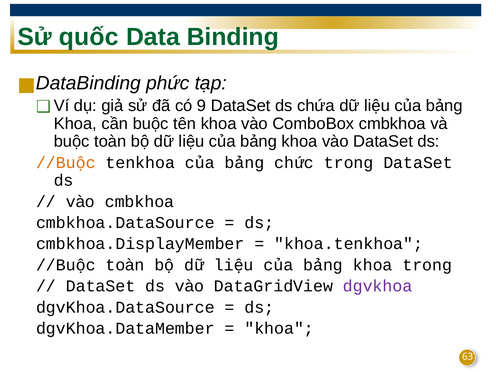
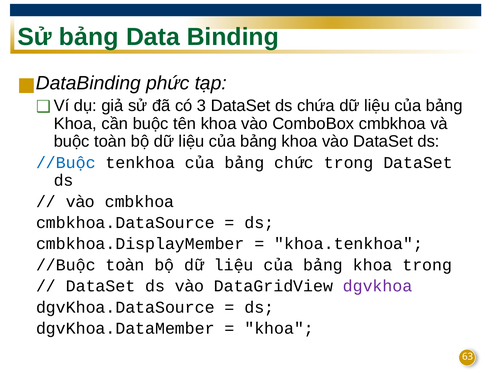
Sử quốc: quốc -> bảng (89, 37)
9: 9 -> 3 (202, 106)
//Buộc colour: orange -> blue (66, 163)
